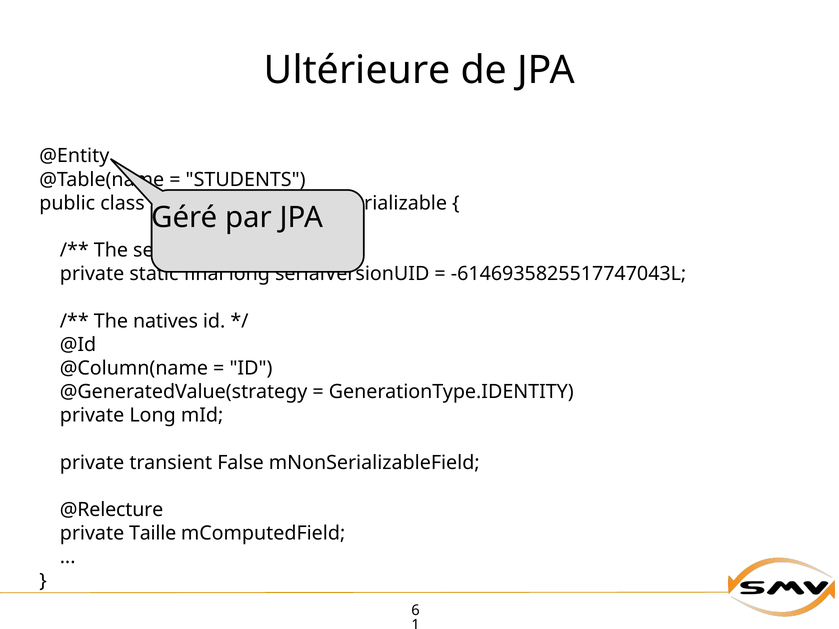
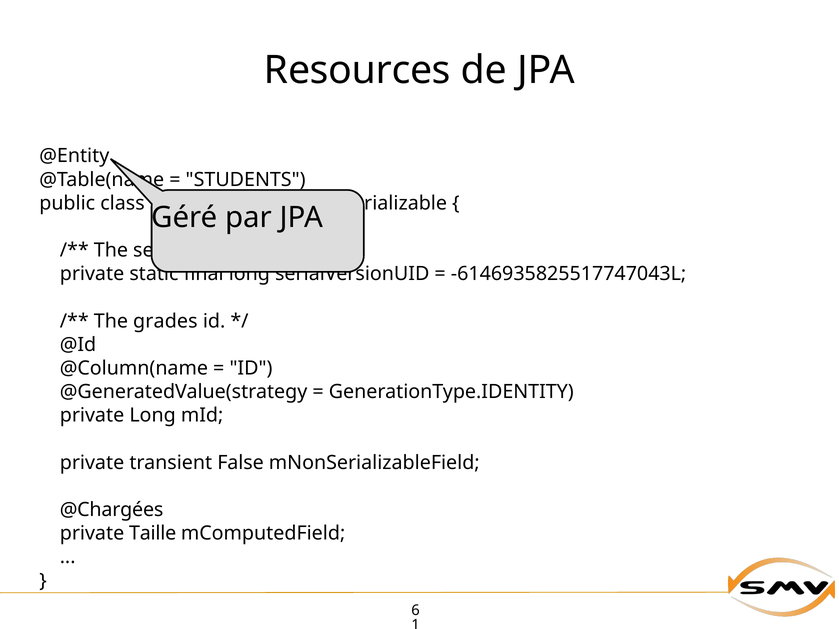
Ultérieure: Ultérieure -> Resources (357, 70)
natives: natives -> grades (165, 321)
@Relecture: @Relecture -> @Chargées (112, 510)
